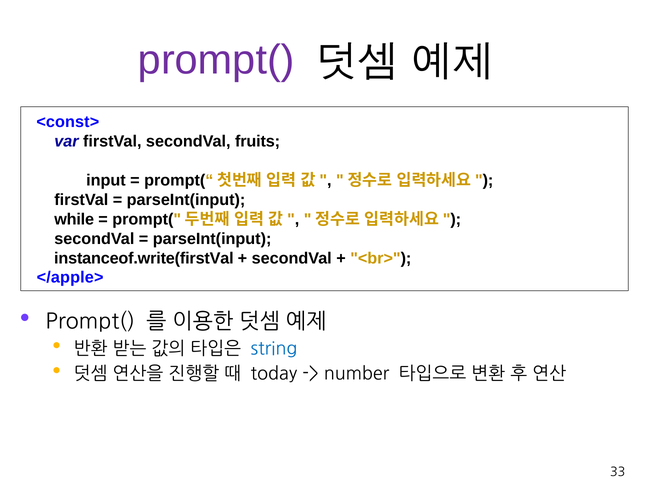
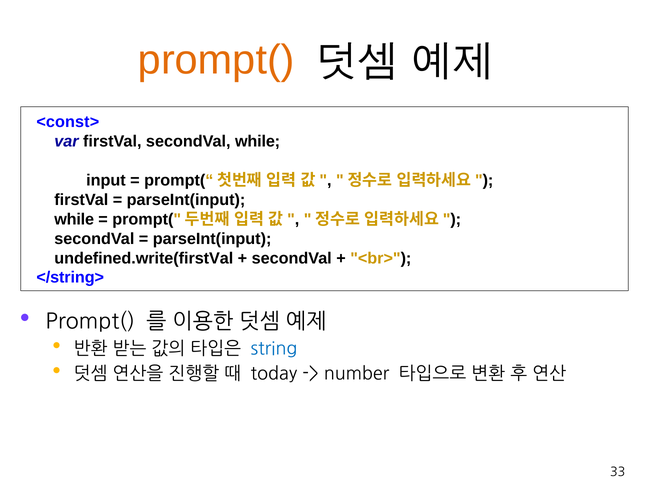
prompt( colour: purple -> orange (216, 60)
secondVal fruits: fruits -> while (258, 141)
instanceof.write(firstVal: instanceof.write(firstVal -> undefined.write(firstVal (144, 258)
</apple>: </apple> -> </string> (70, 277)
